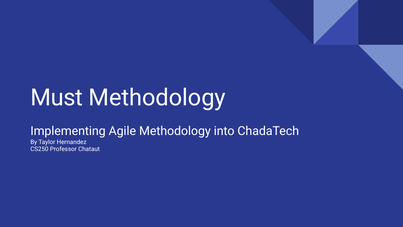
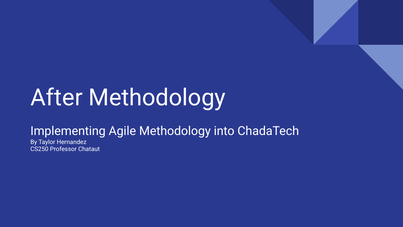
Must: Must -> After (57, 98)
